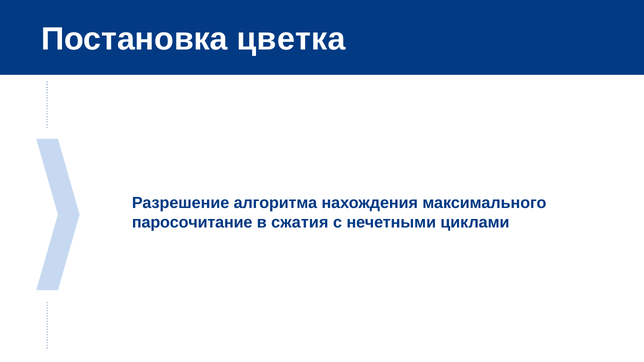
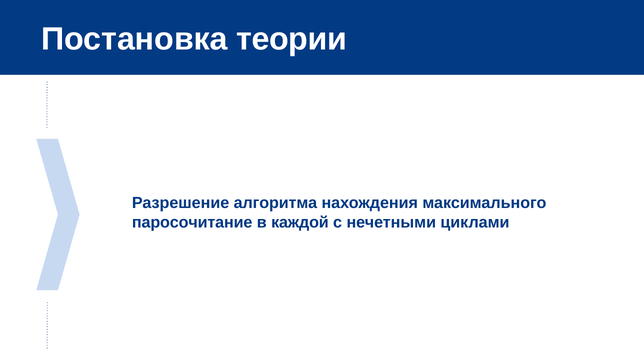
цветка: цветка -> теории (292, 39)
сжатия: сжатия -> каждой (300, 222)
